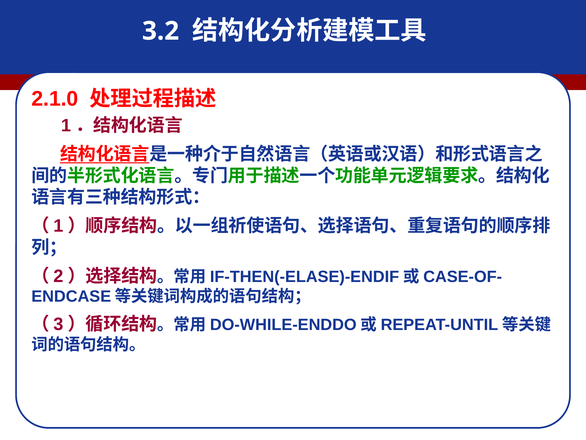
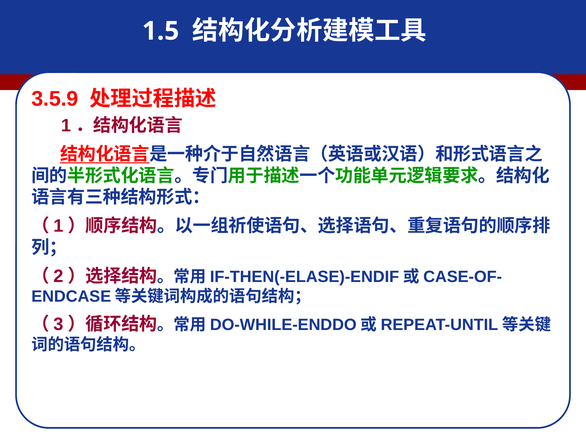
3.2: 3.2 -> 1.5 (161, 31)
2.1.0: 2.1.0 -> 3.5.9 (55, 99)
